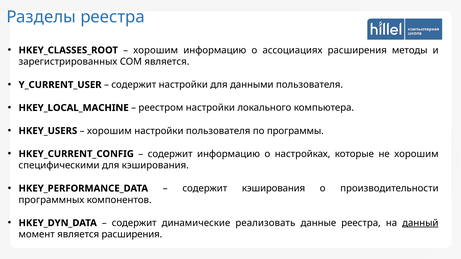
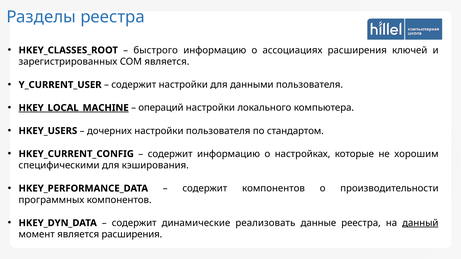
хорошим: хорошим -> быстрого (156, 50)
методы: методы -> ключей (410, 50)
HKEY_LOCAL_MACHINE underline: none -> present (74, 108)
реестром: реестром -> операций (161, 108)
хорошим: хорошим -> дочерних (109, 131)
программы: программы -> стандартом (295, 131)
содержит кэширования: кэширования -> компонентов (273, 189)
